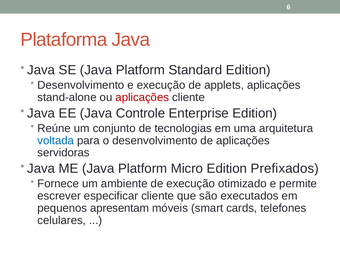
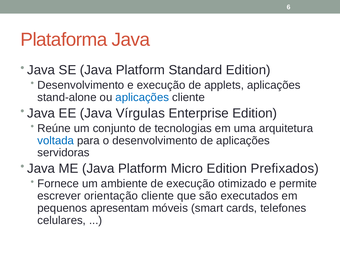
aplicações colour: red -> blue (142, 97)
Controle: Controle -> Vírgulas (140, 113)
especificar: especificar -> orientação (111, 196)
